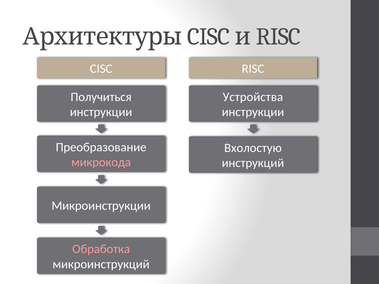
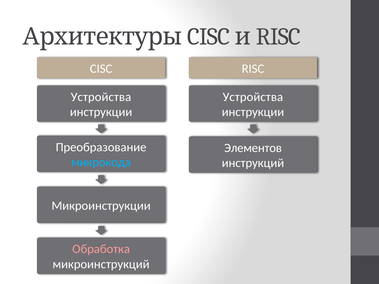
Получиться: Получиться -> Устройства (101, 97)
Вхолостую: Вхолостую -> Элементов (253, 148)
микрокода colour: pink -> light blue (101, 162)
